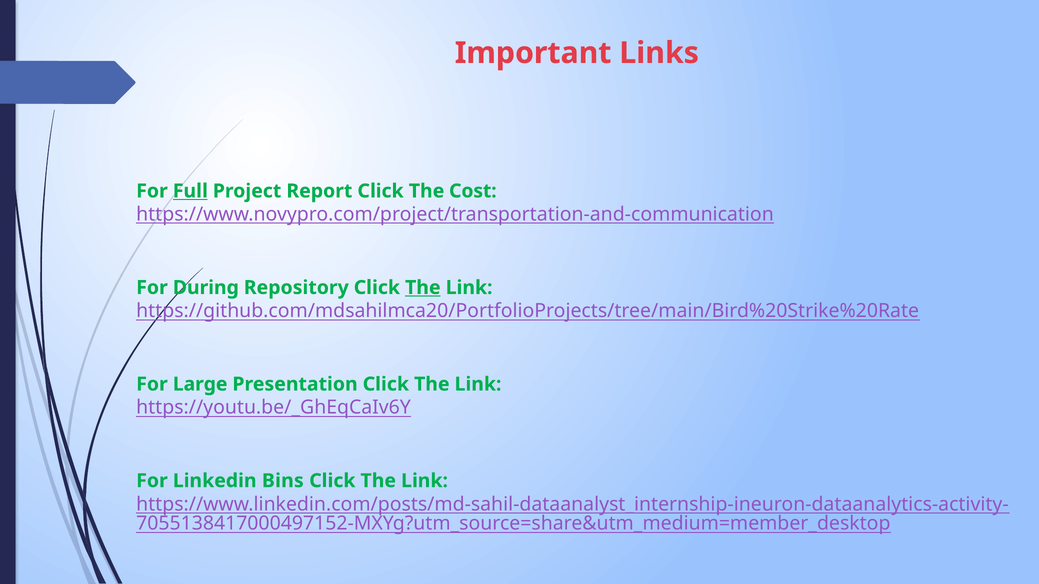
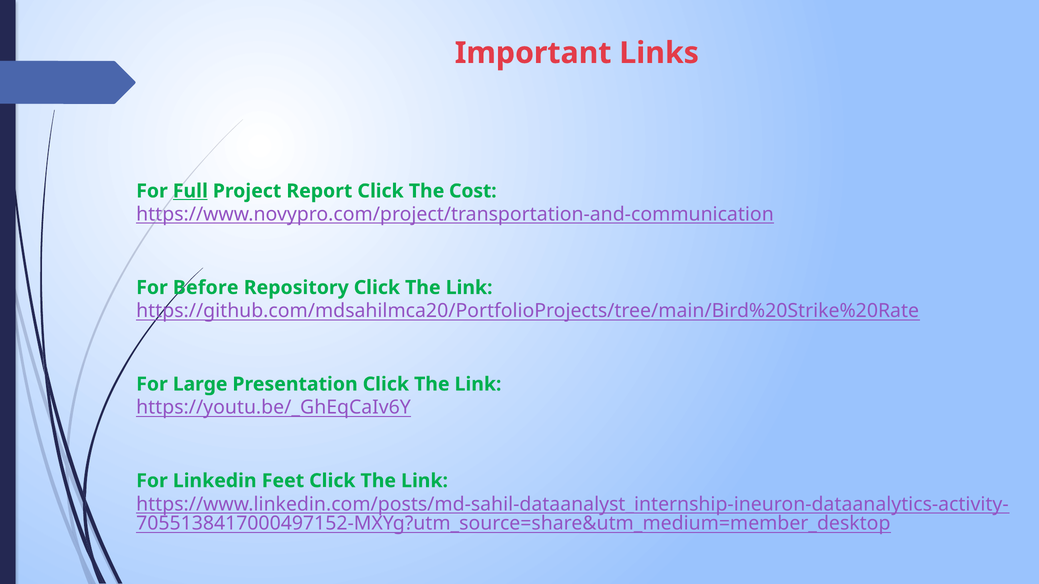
During: During -> Before (206, 288)
The underline: present -> none (423, 288)
Bins: Bins -> Feet (283, 481)
